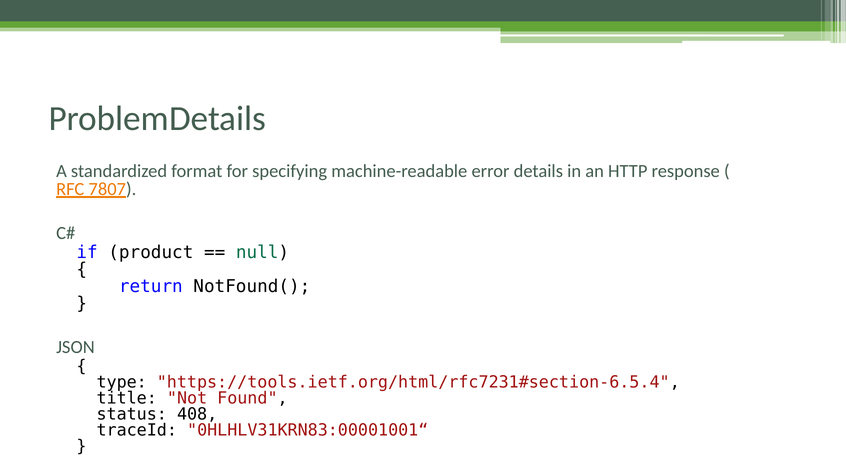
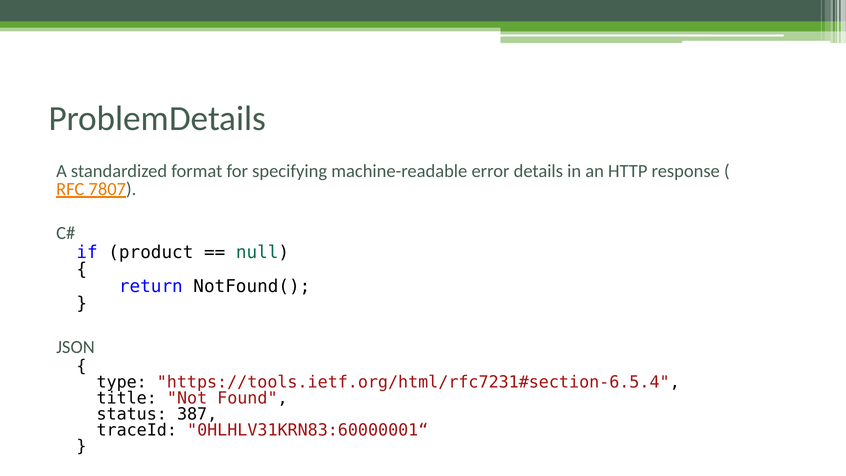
408: 408 -> 387 (197, 414)
0HLHLV31KRN83:00001001“: 0HLHLV31KRN83:00001001“ -> 0HLHLV31KRN83:60000001“ (308, 430)
